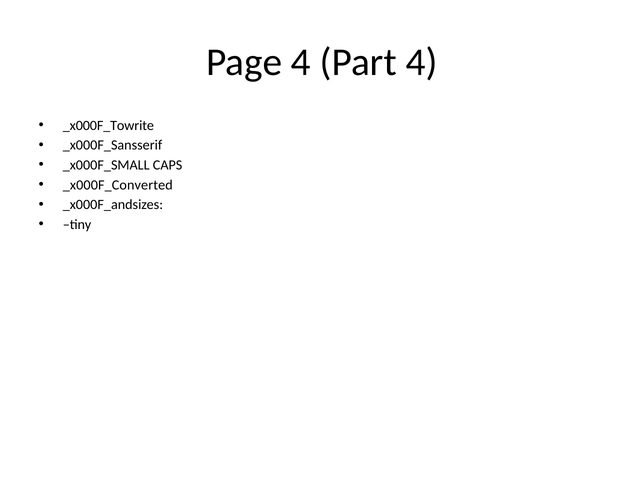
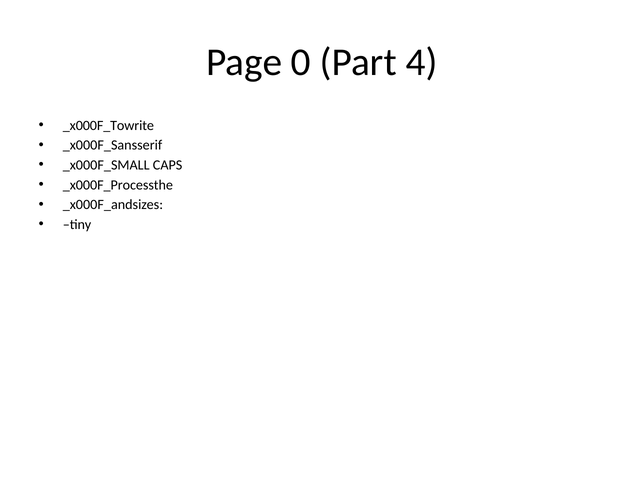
Page 4: 4 -> 0 (301, 62)
_x000F_Converted: _x000F_Converted -> _x000F_Processthe (118, 185)
